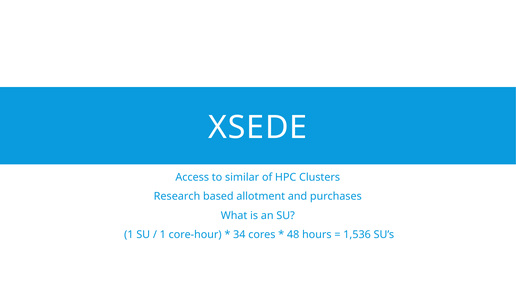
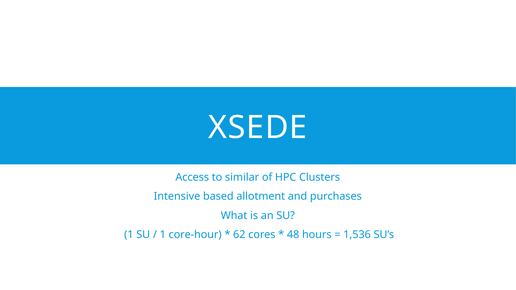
Research: Research -> Intensive (177, 197)
34: 34 -> 62 (239, 235)
